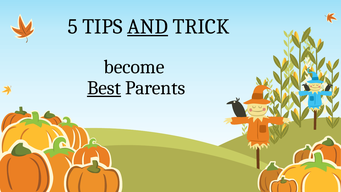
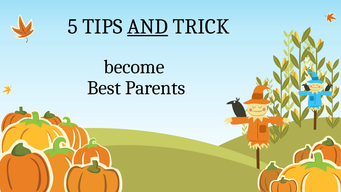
Best underline: present -> none (104, 88)
